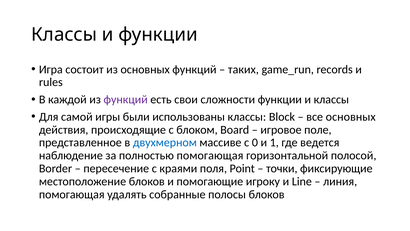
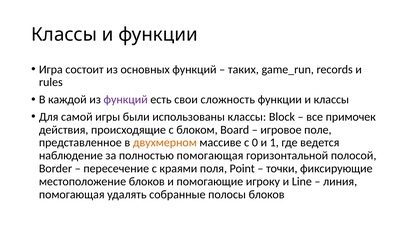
сложности: сложности -> сложность (228, 99)
все основных: основных -> примочек (351, 117)
двухмерном colour: blue -> orange (165, 142)
